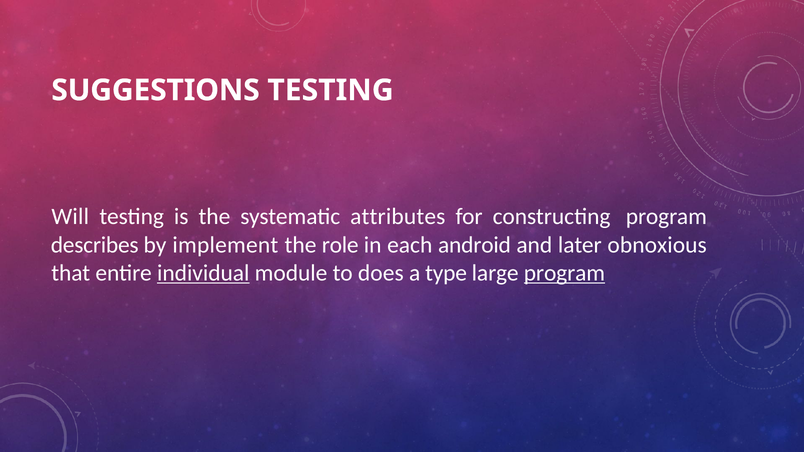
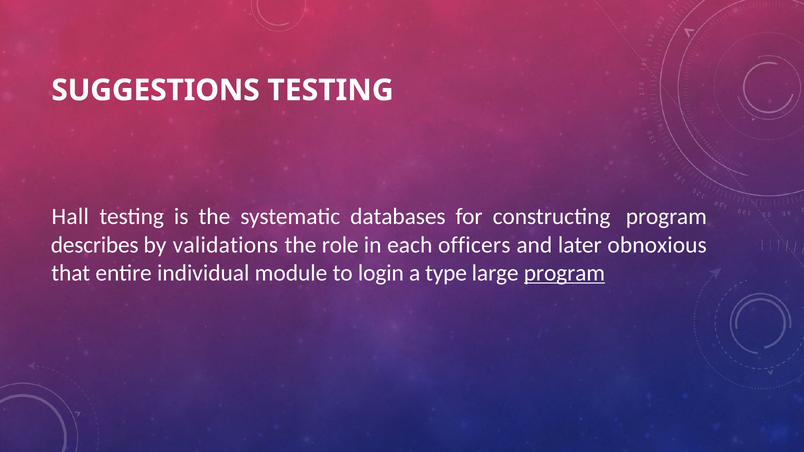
Will: Will -> Hall (70, 217)
attributes: attributes -> databases (398, 217)
implement: implement -> validations (225, 245)
android: android -> officers (474, 245)
individual underline: present -> none (203, 273)
does: does -> login (381, 273)
